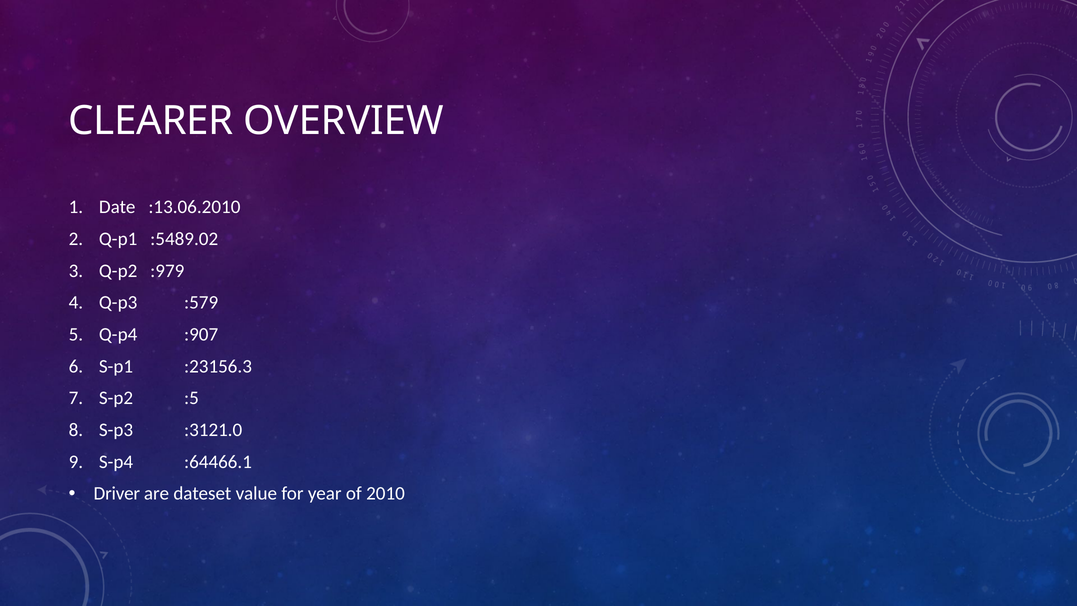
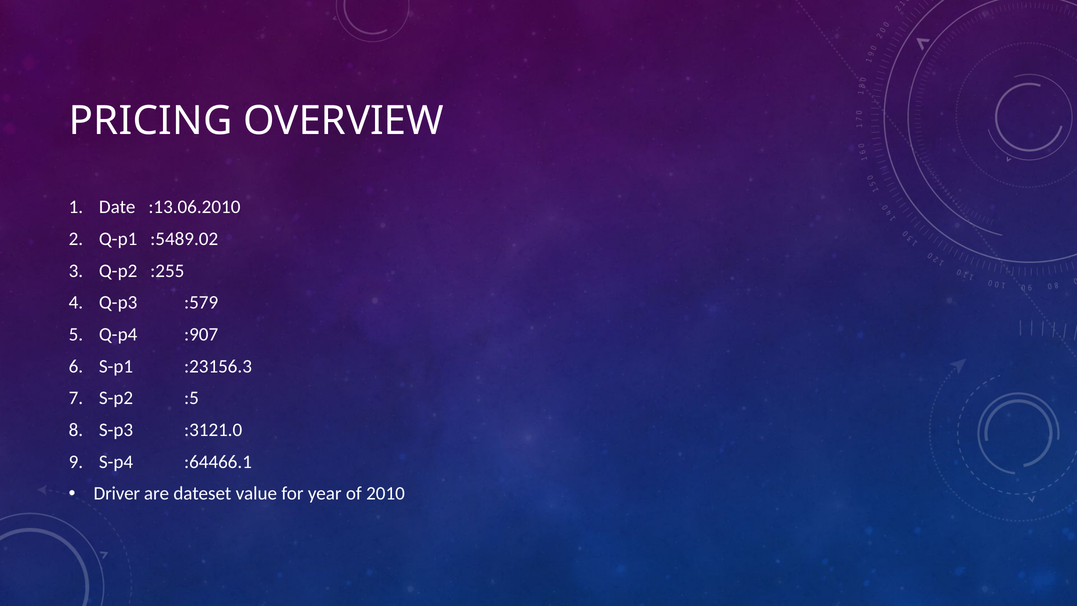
CLEARER: CLEARER -> PRICING (151, 121)
:979: :979 -> :255 (167, 271)
